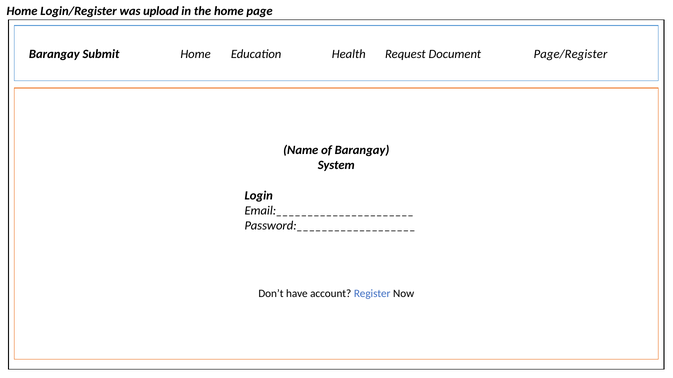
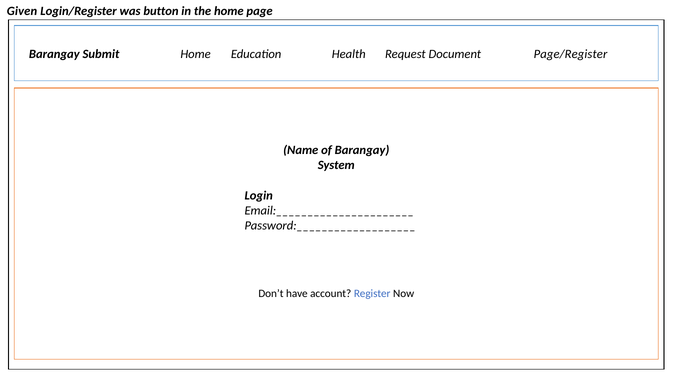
Home: Home -> Given (22, 11)
upload: upload -> button (161, 11)
